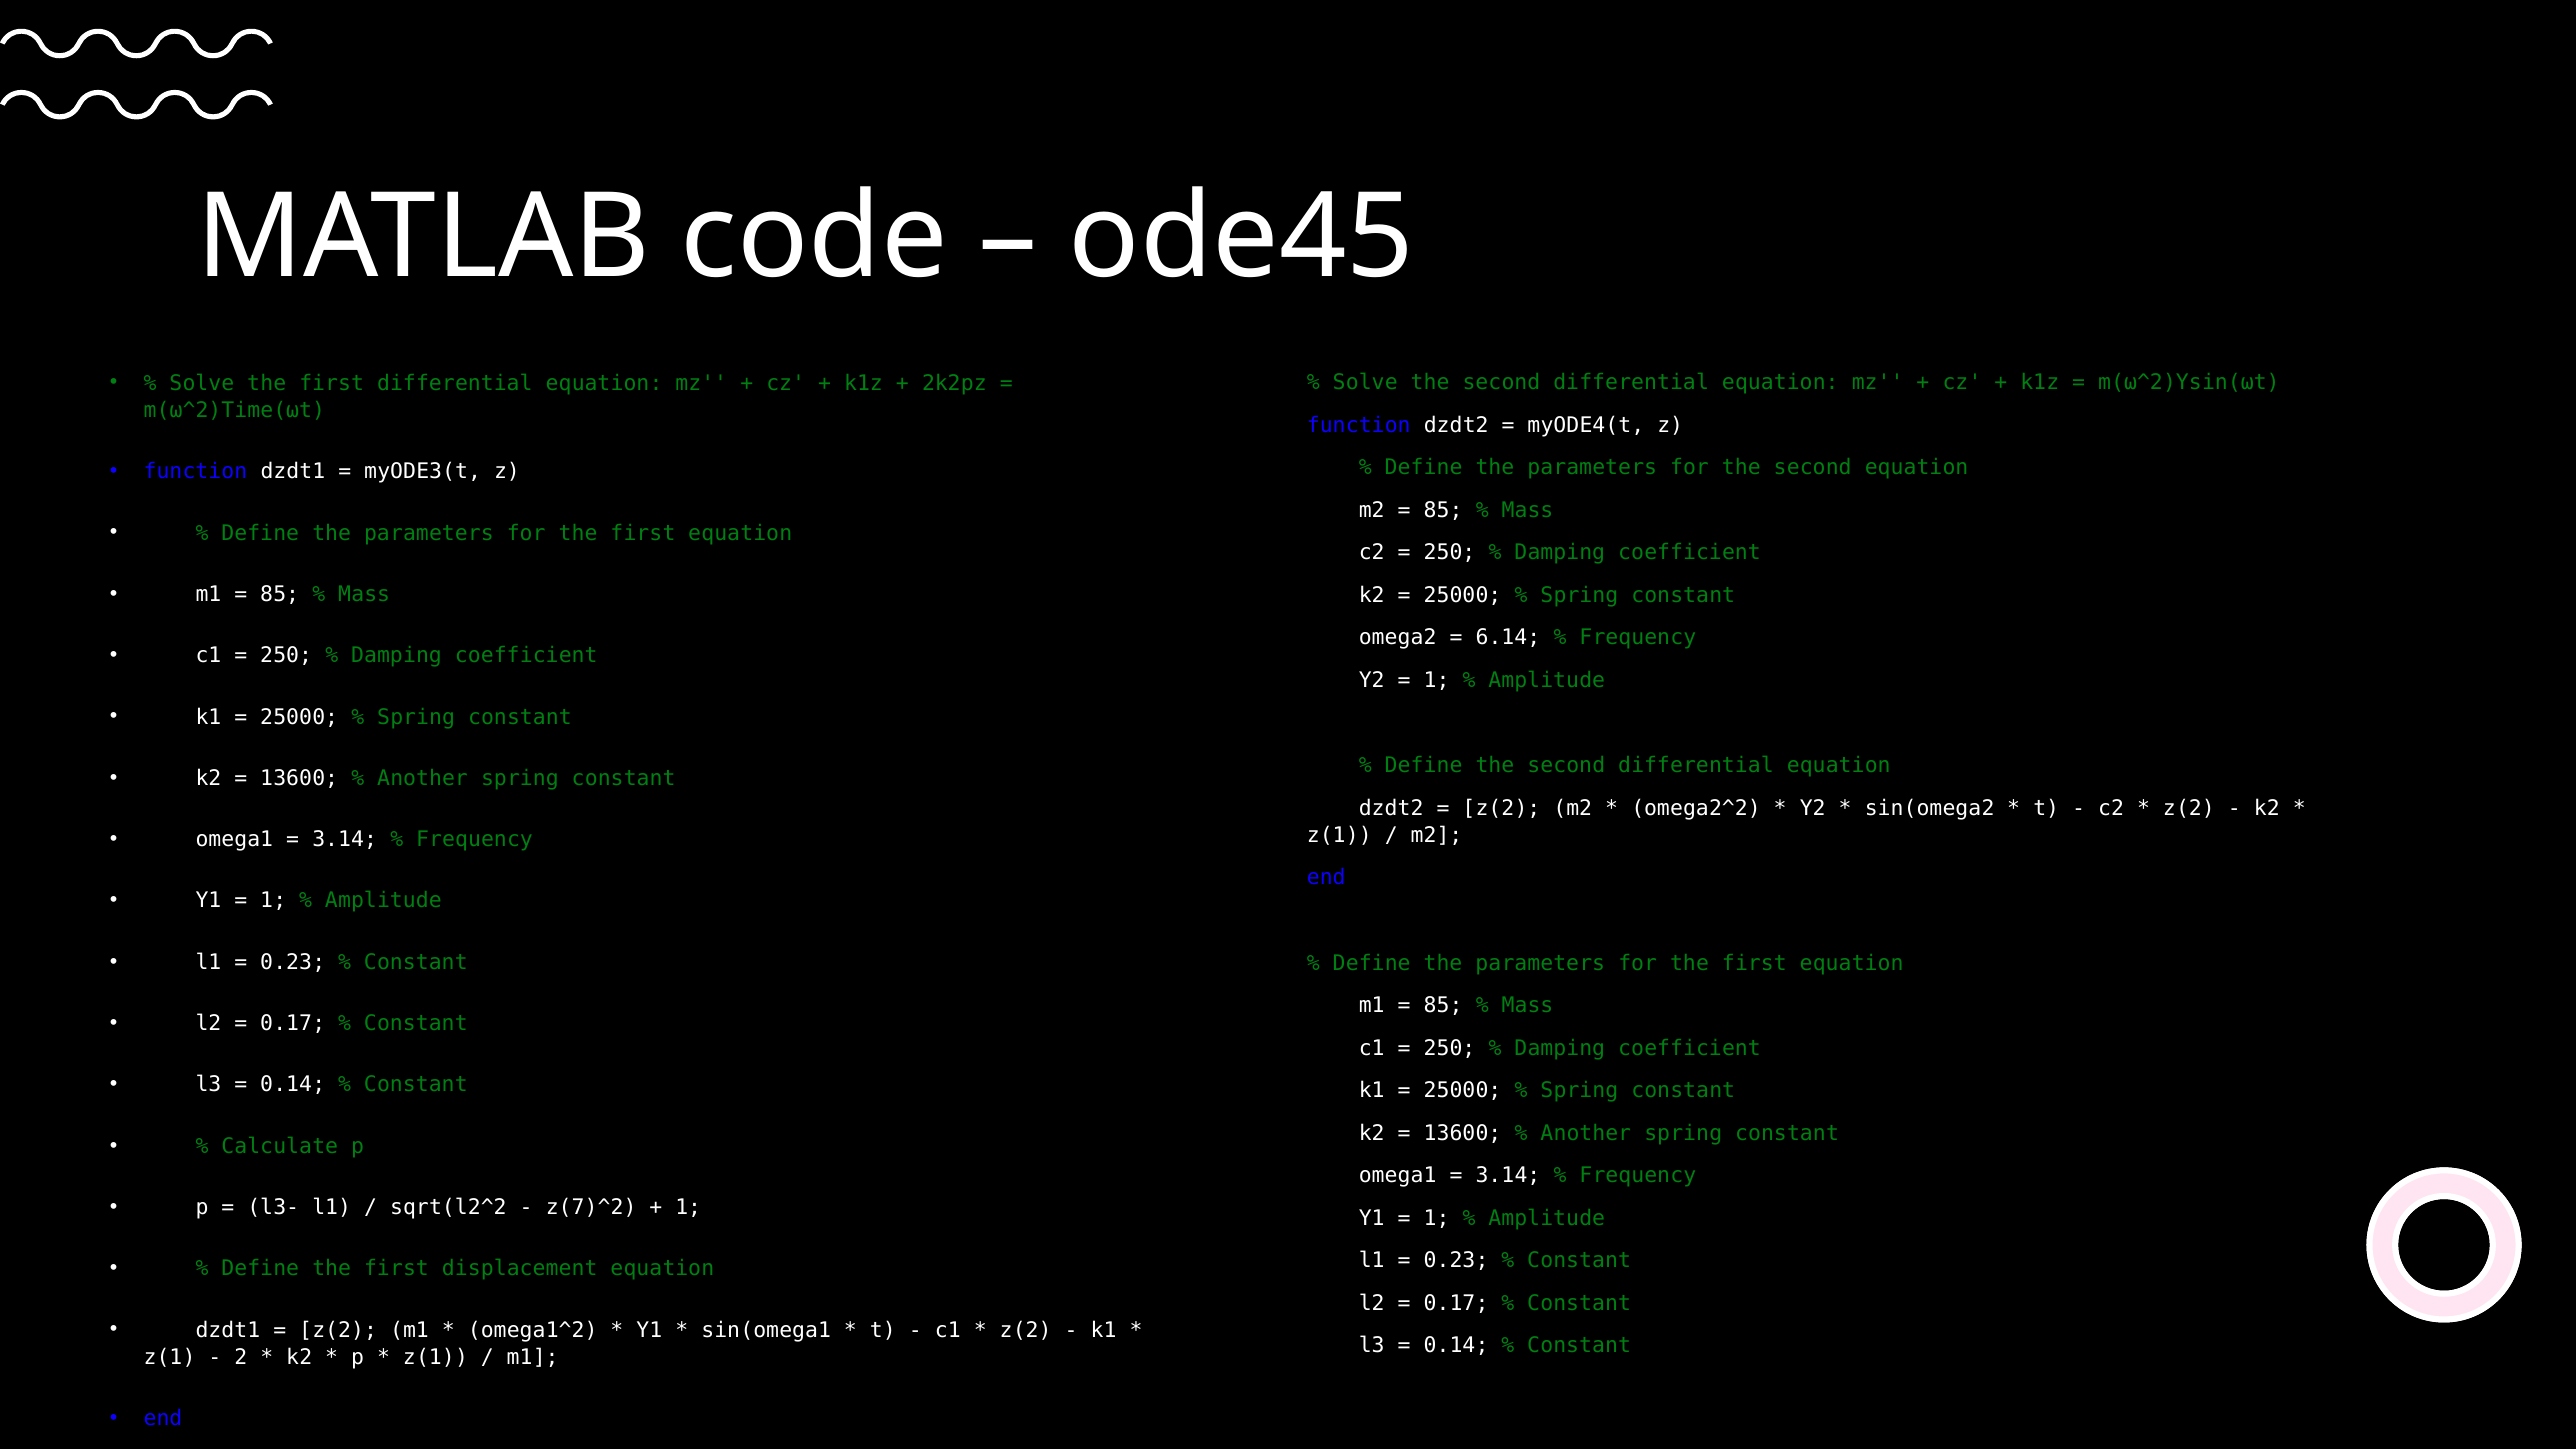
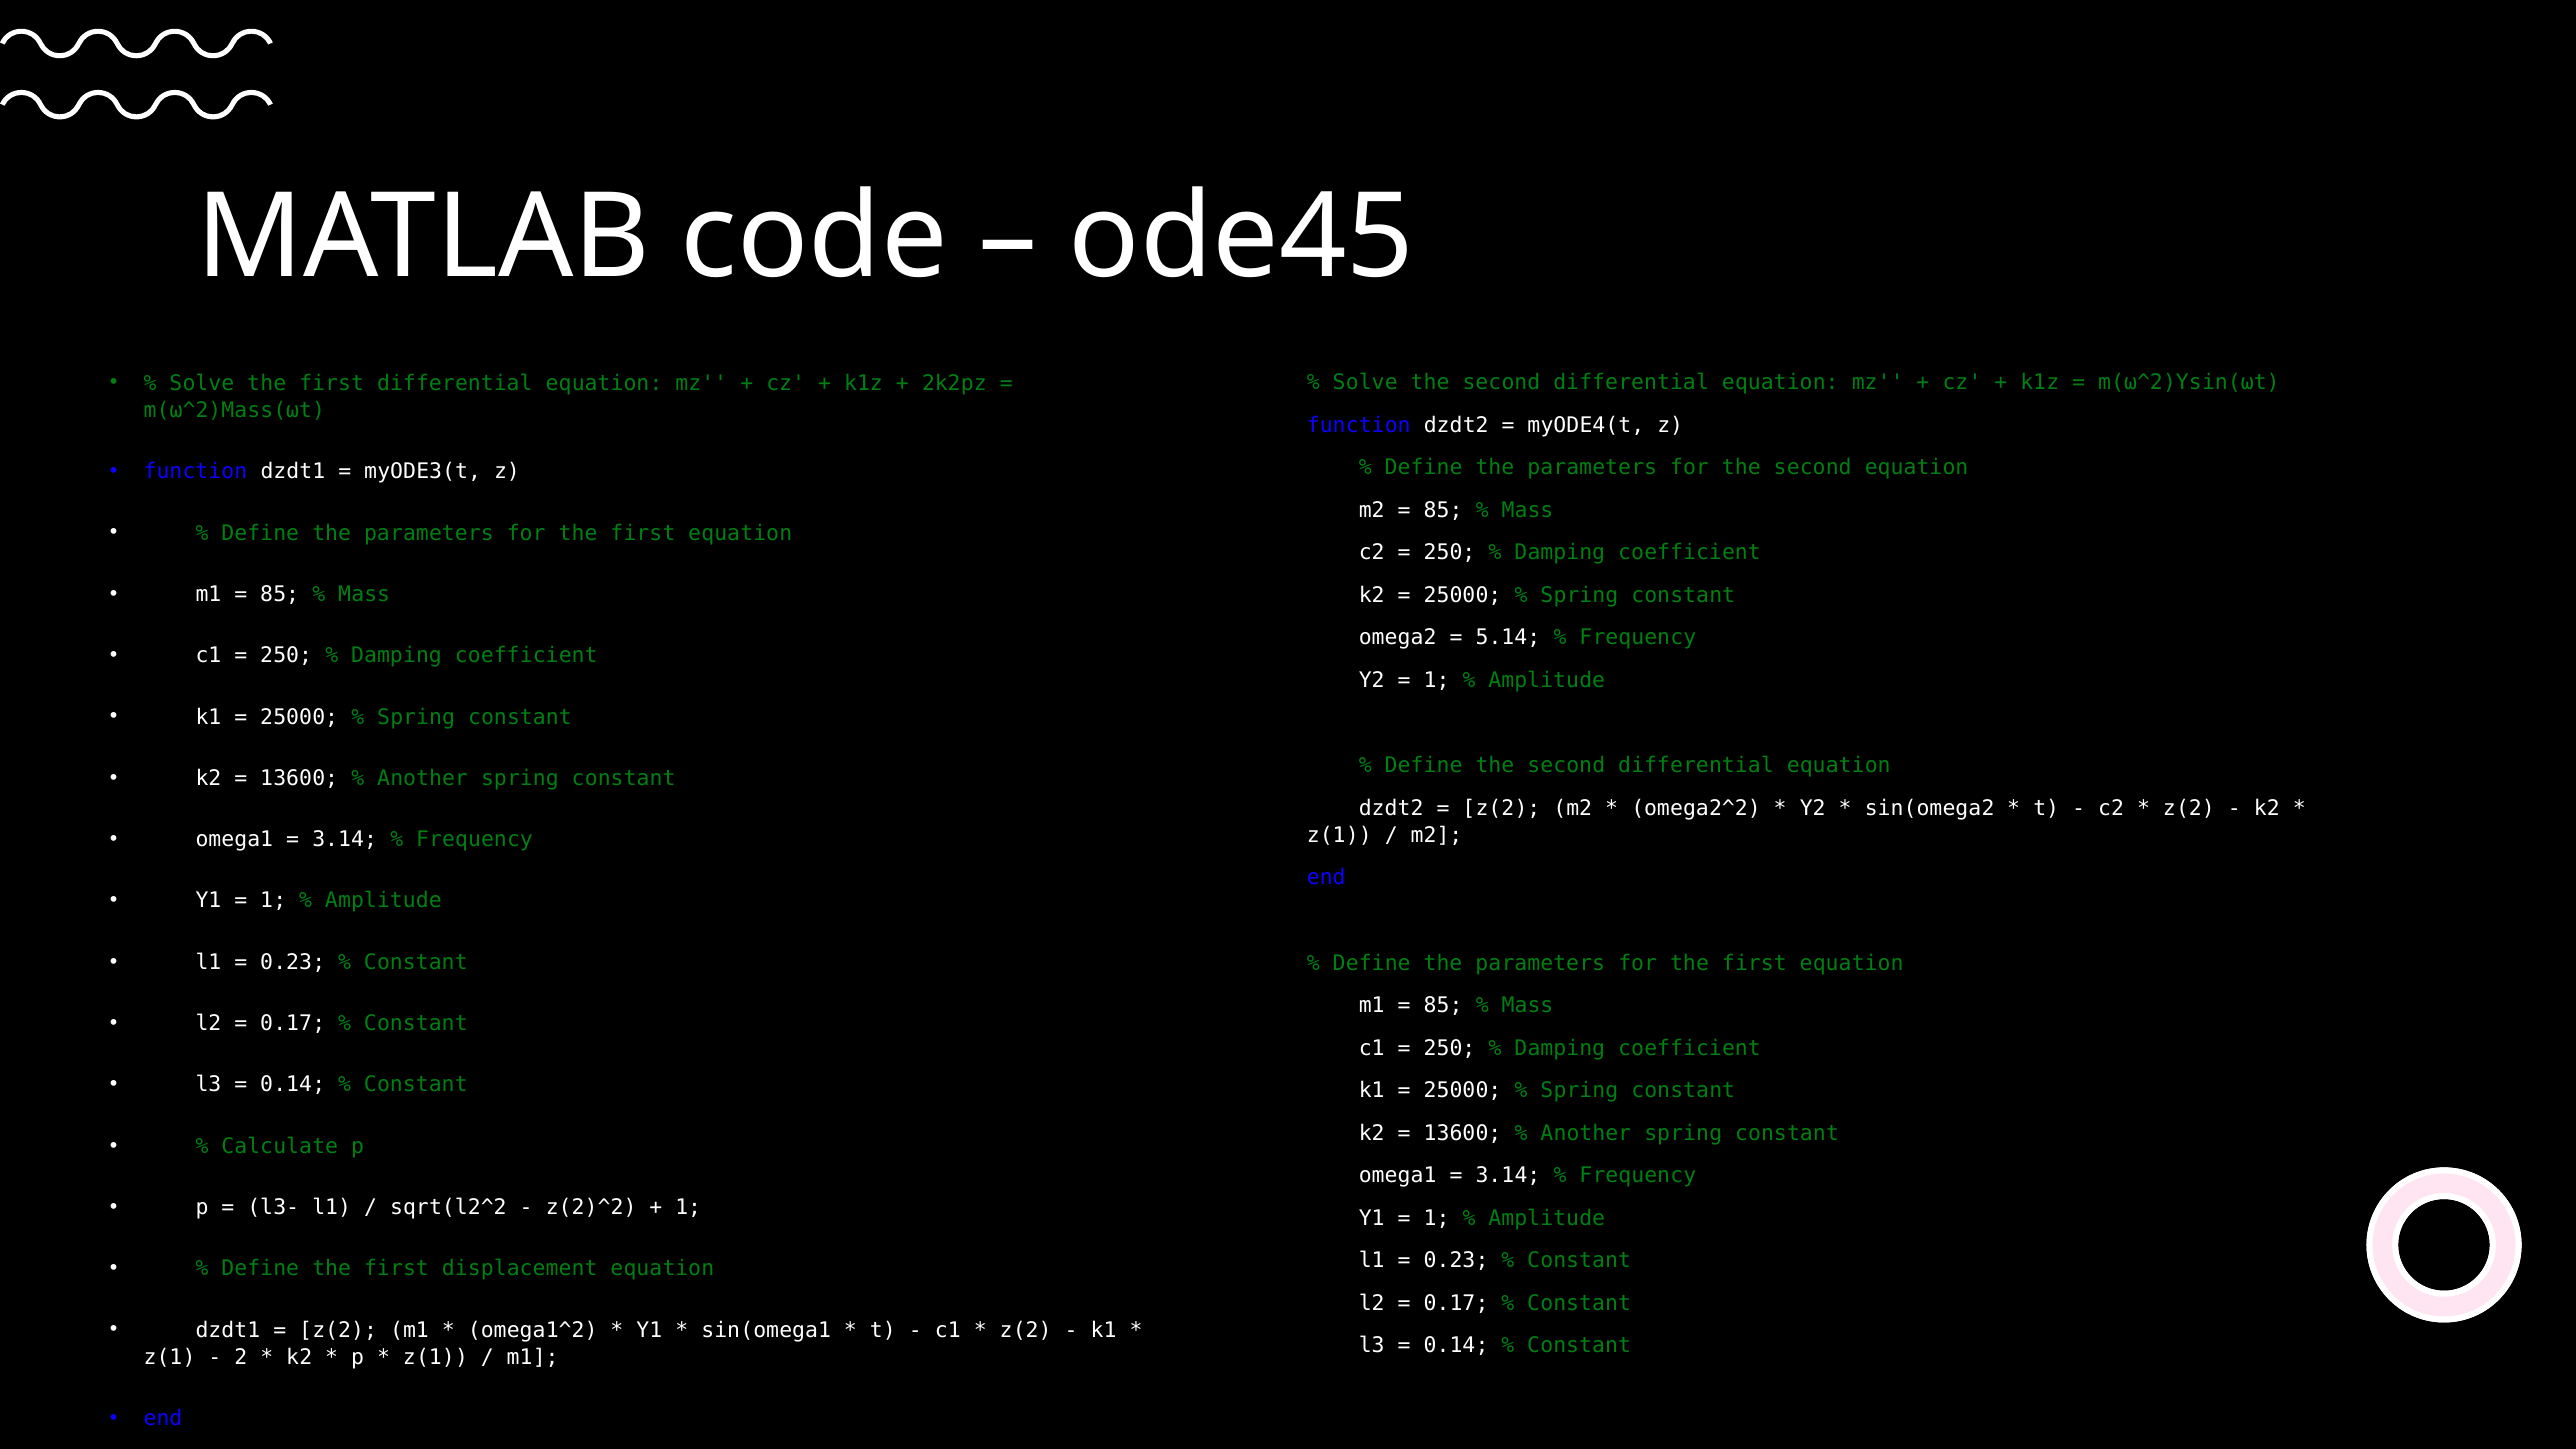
m(ω^2)Time(ωt: m(ω^2)Time(ωt -> m(ω^2)Mass(ωt (234, 410)
6.14: 6.14 -> 5.14 (1508, 638)
z(7)^2: z(7)^2 -> z(2)^2 (591, 1207)
